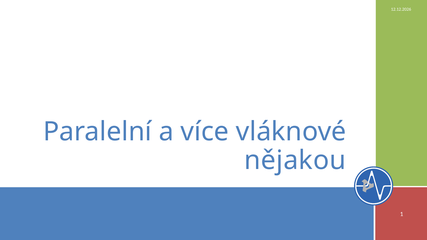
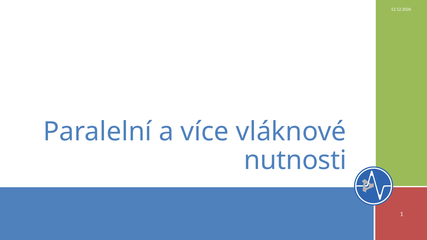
nějakou: nějakou -> nutnosti (295, 161)
